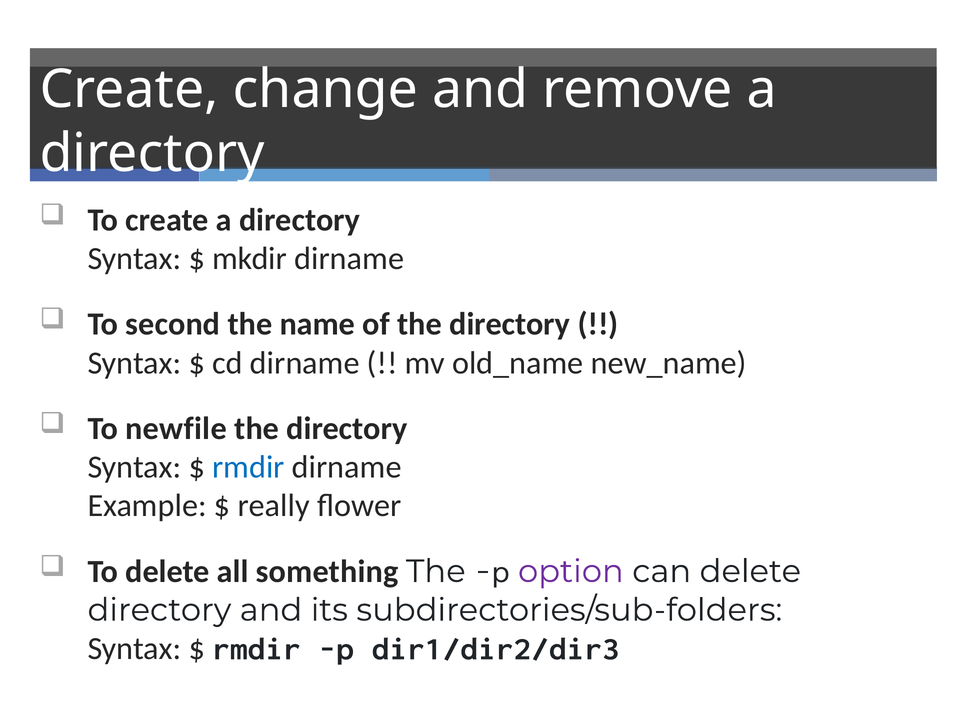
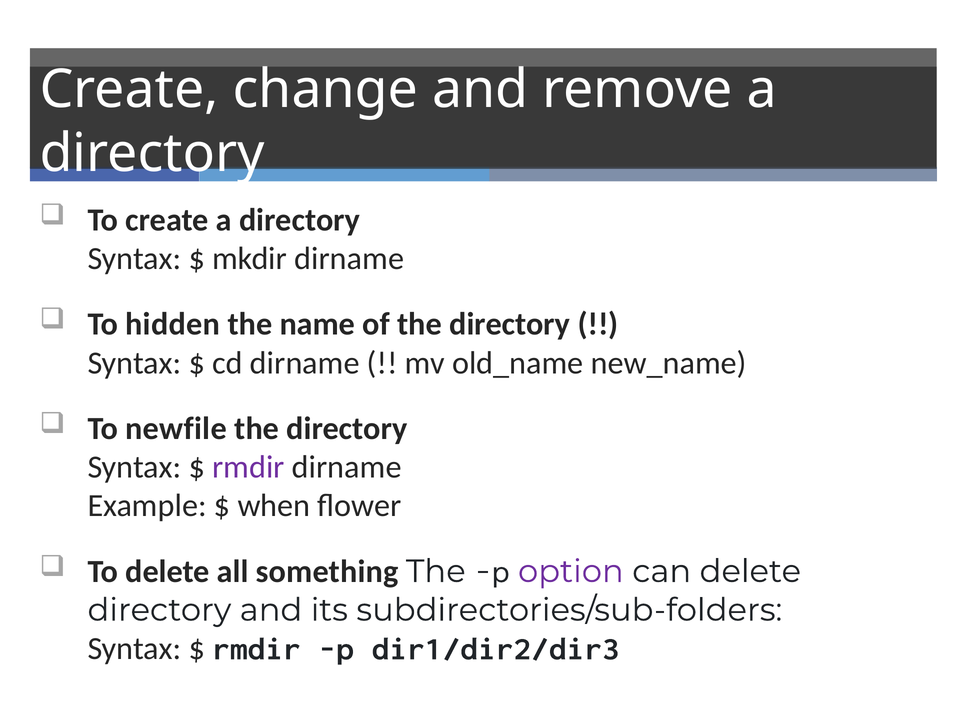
second: second -> hidden (173, 324)
rmdir colour: blue -> purple (248, 467)
really: really -> when (274, 506)
